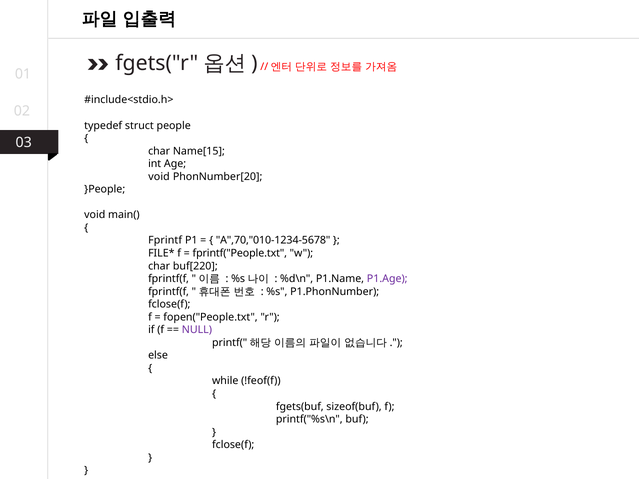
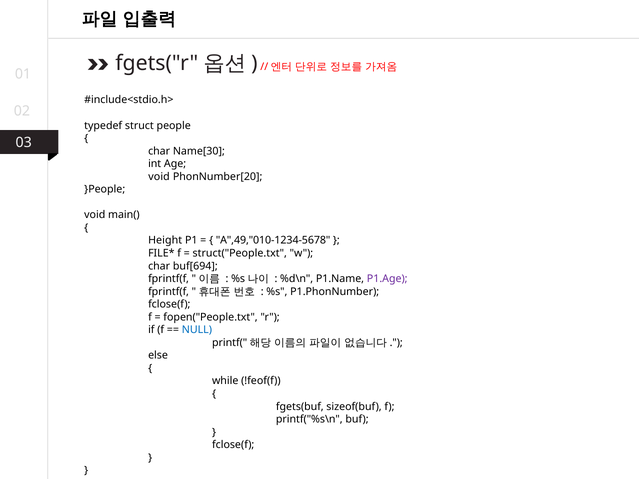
Name[15: Name[15 -> Name[30 (199, 151)
Fprintf: Fprintf -> Height (165, 241)
A",70,"010-1234-5678: A",70,"010-1234-5678 -> A",49,"010-1234-5678 (273, 241)
fprintf("People.txt: fprintf("People.txt -> struct("People.txt (240, 253)
buf[220: buf[220 -> buf[694 (195, 266)
NULL colour: purple -> blue (197, 330)
